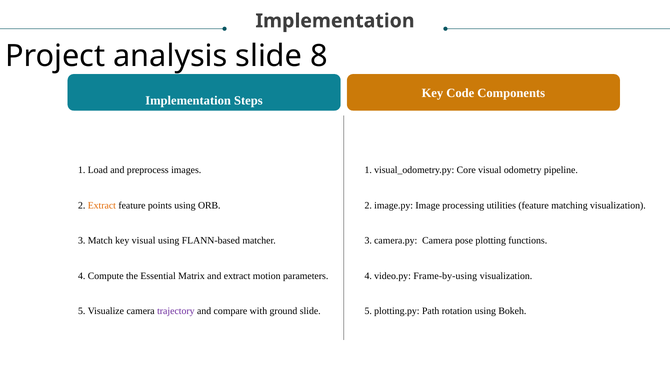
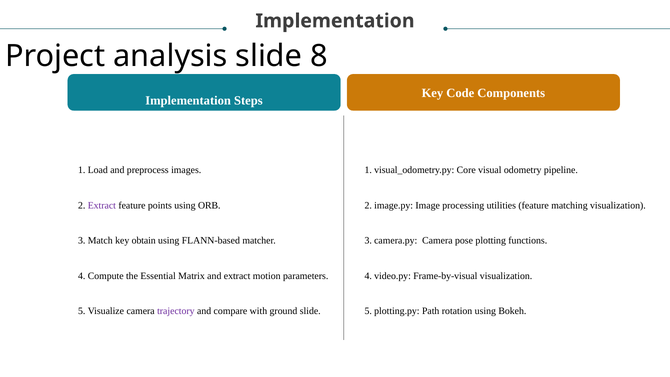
Extract colour: orange -> purple (102, 205)
key visual: visual -> obtain (144, 241)
Frame-by-using: Frame-by-using -> Frame-by-visual (445, 276)
